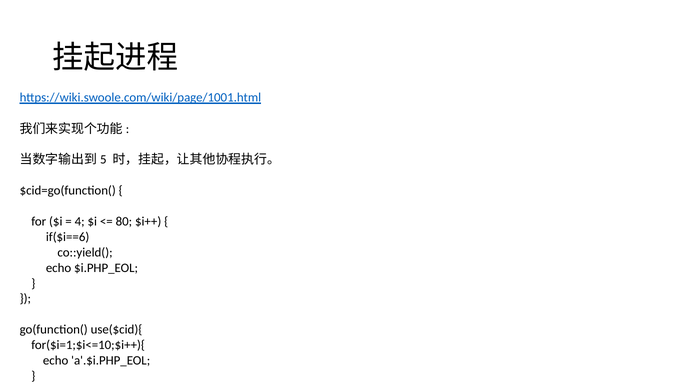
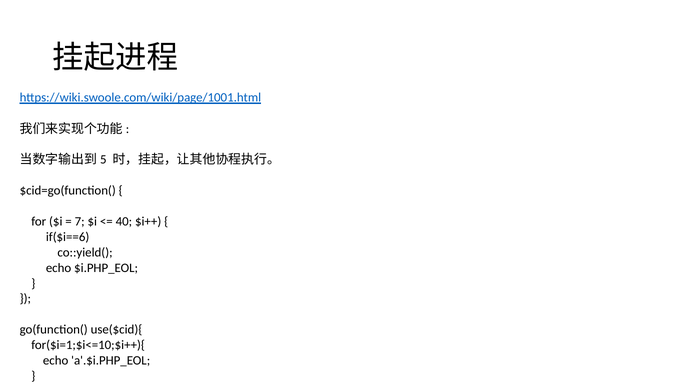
4: 4 -> 7 (80, 222)
80: 80 -> 40 (124, 222)
